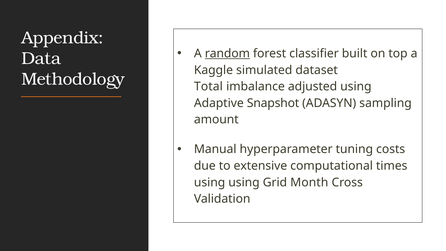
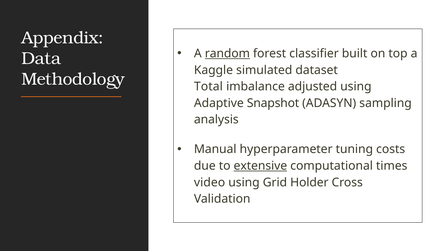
amount: amount -> analysis (216, 119)
extensive underline: none -> present (260, 166)
using: using -> video (210, 182)
Month: Month -> Holder (309, 182)
